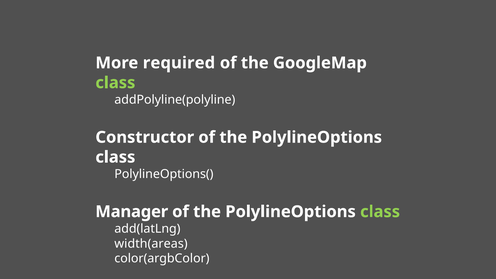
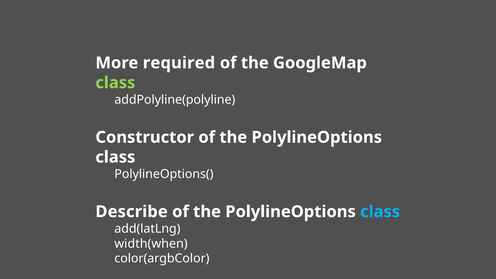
Manager: Manager -> Describe (132, 212)
class colour: light green -> light blue (380, 212)
width(areas: width(areas -> width(when (151, 244)
